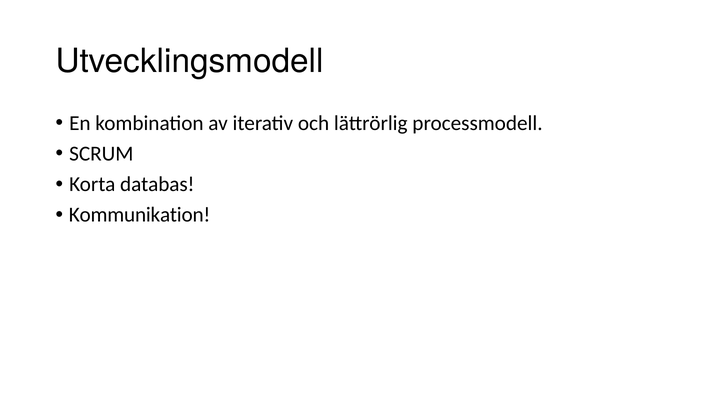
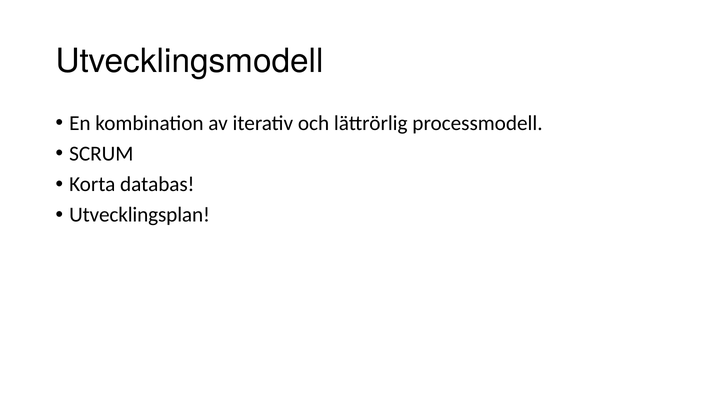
Kommunikation: Kommunikation -> Utvecklingsplan (140, 215)
